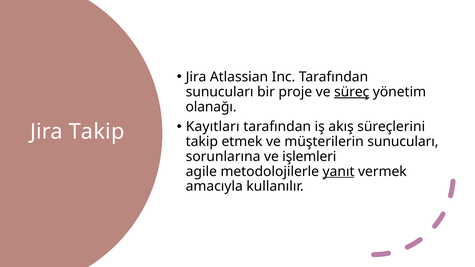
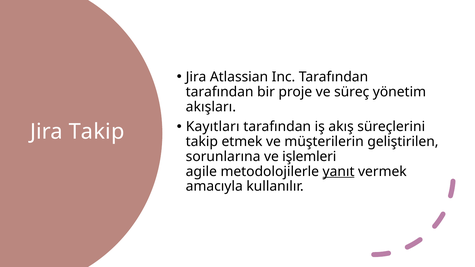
sunucuları: sunucuları -> tarafından (220, 92)
süreç underline: present -> none (352, 92)
olanağı: olanağı -> akışları (211, 107)
müşterilerin sunucuları: sunucuları -> geliştirilen (403, 142)
